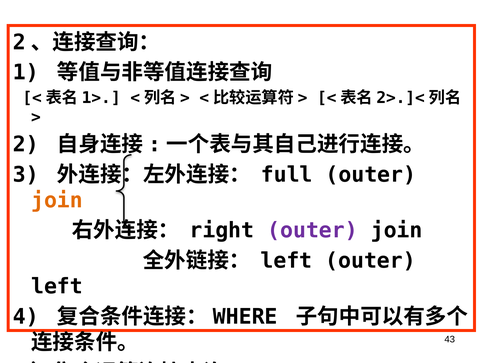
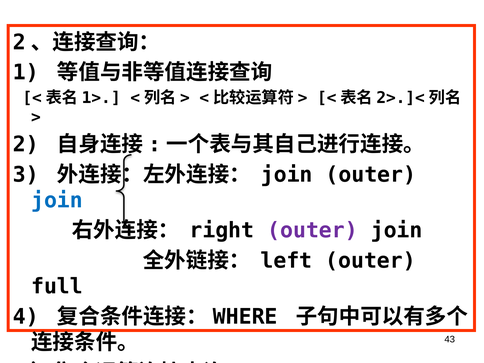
full: full -> join (287, 175)
join colour: orange -> blue (57, 200)
left: left -> full (57, 287)
